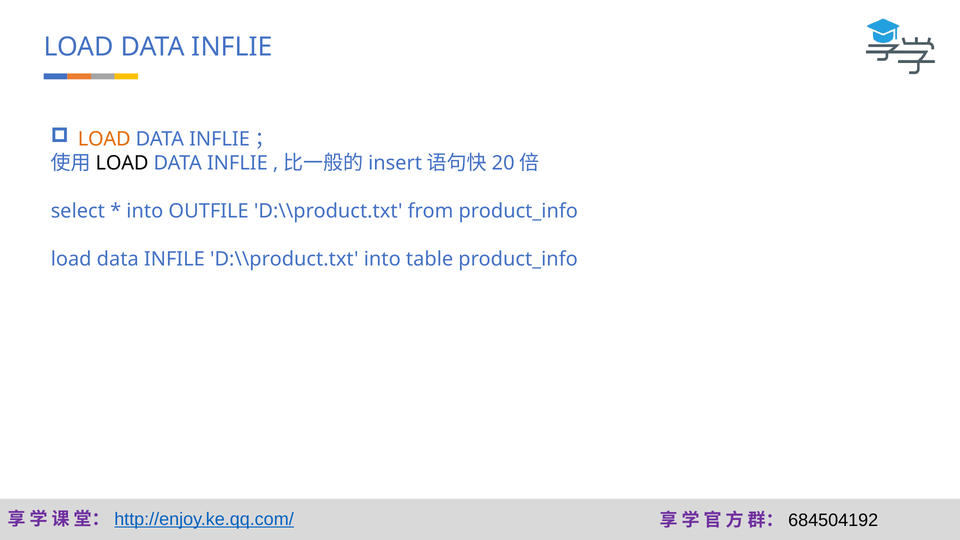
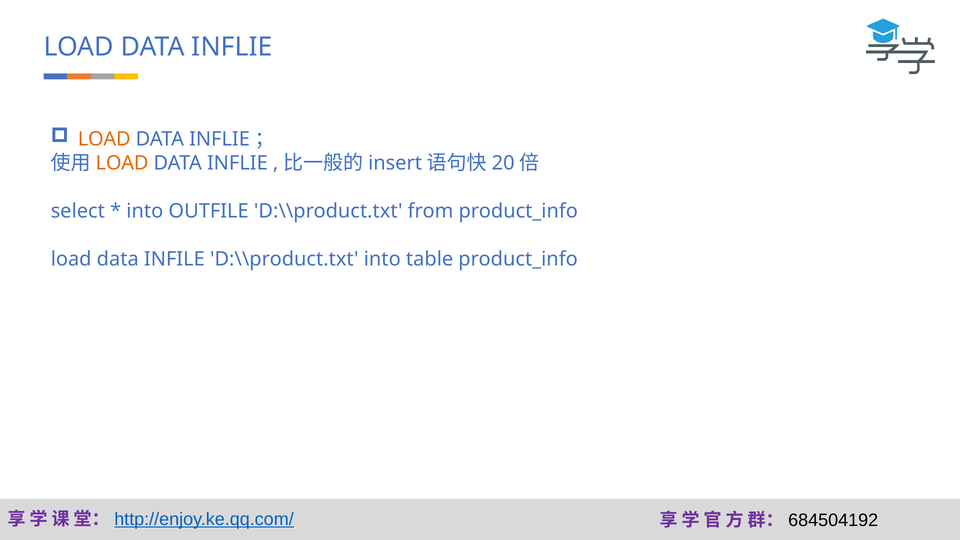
LOAD colour: black -> orange (122, 163)
